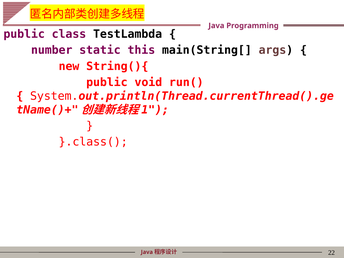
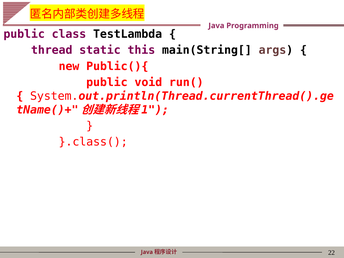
number: number -> thread (52, 50)
String(){: String(){ -> Public(){ (117, 66)
